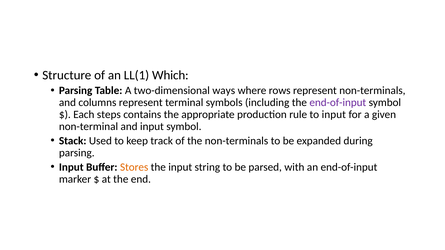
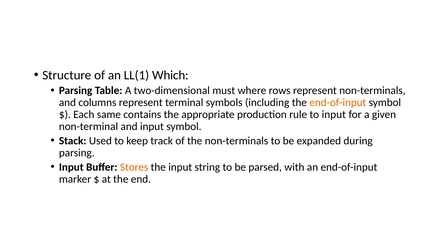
ways: ways -> must (224, 91)
end-of-input colour: purple -> orange (338, 103)
steps: steps -> same (109, 115)
